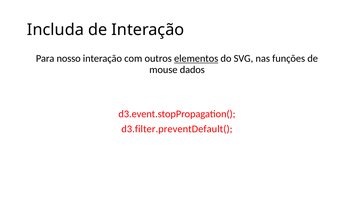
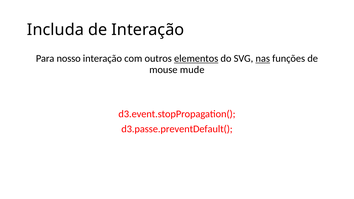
nas underline: none -> present (263, 59)
dados: dados -> mude (192, 70)
d3.filter.preventDefault(: d3.filter.preventDefault( -> d3.passe.preventDefault( (177, 129)
